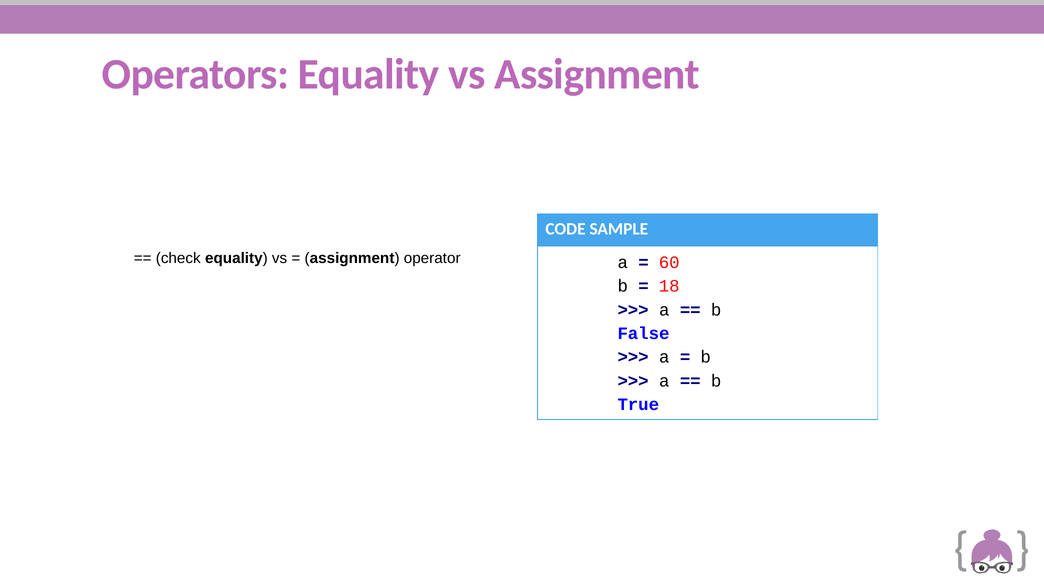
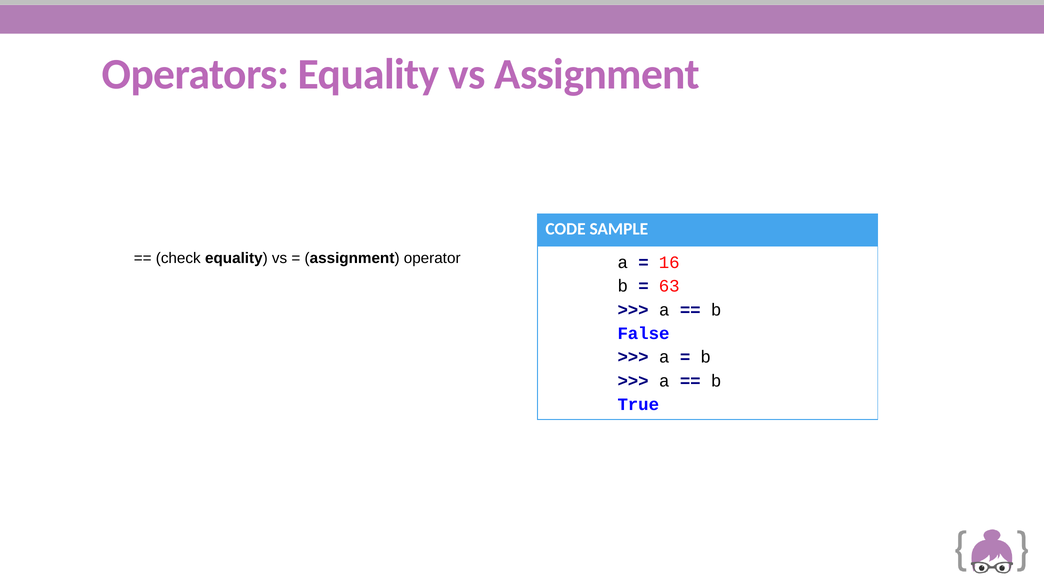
60: 60 -> 16 (669, 262)
18: 18 -> 63 (669, 286)
